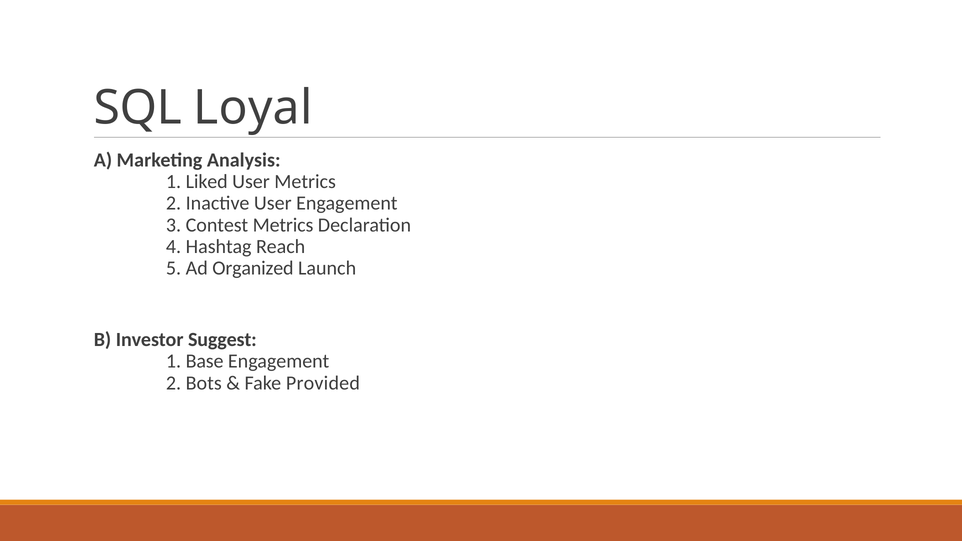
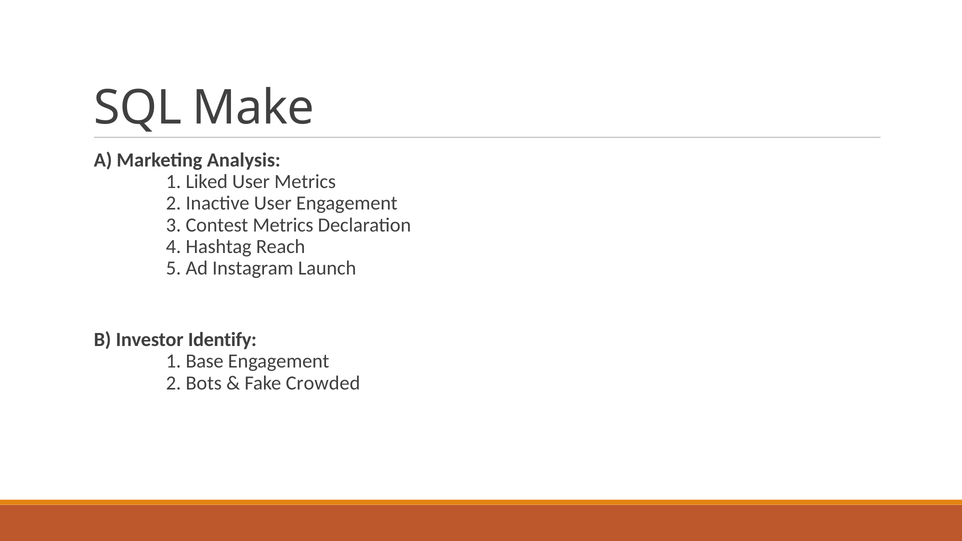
Loyal: Loyal -> Make (253, 108)
Organized: Organized -> Instagram (253, 268)
Suggest: Suggest -> Identify (222, 340)
Provided: Provided -> Crowded (323, 383)
